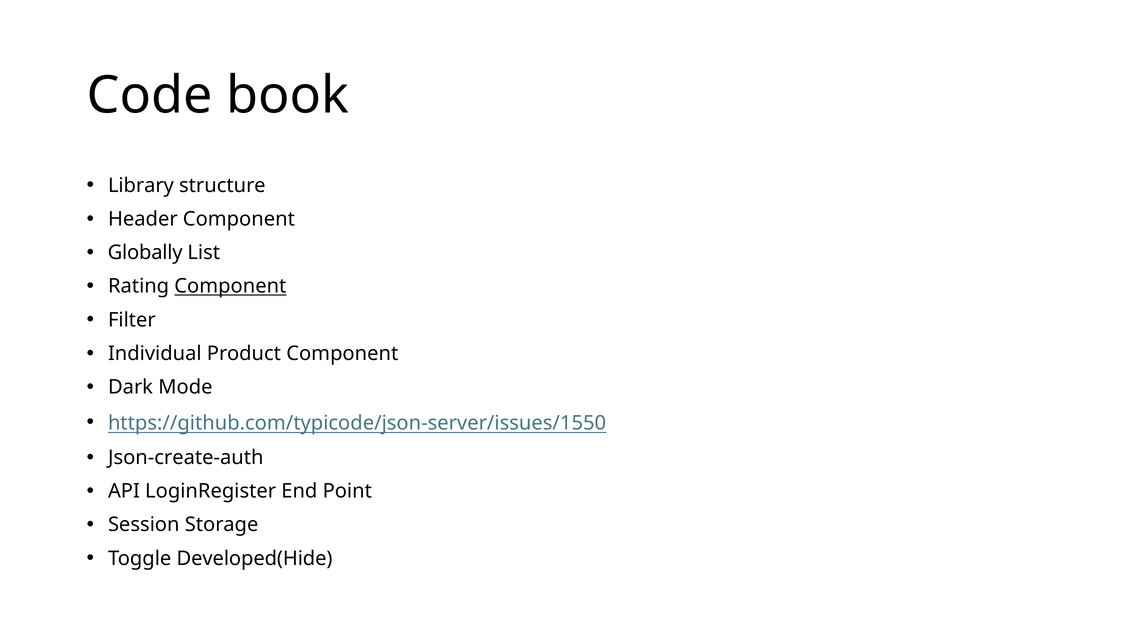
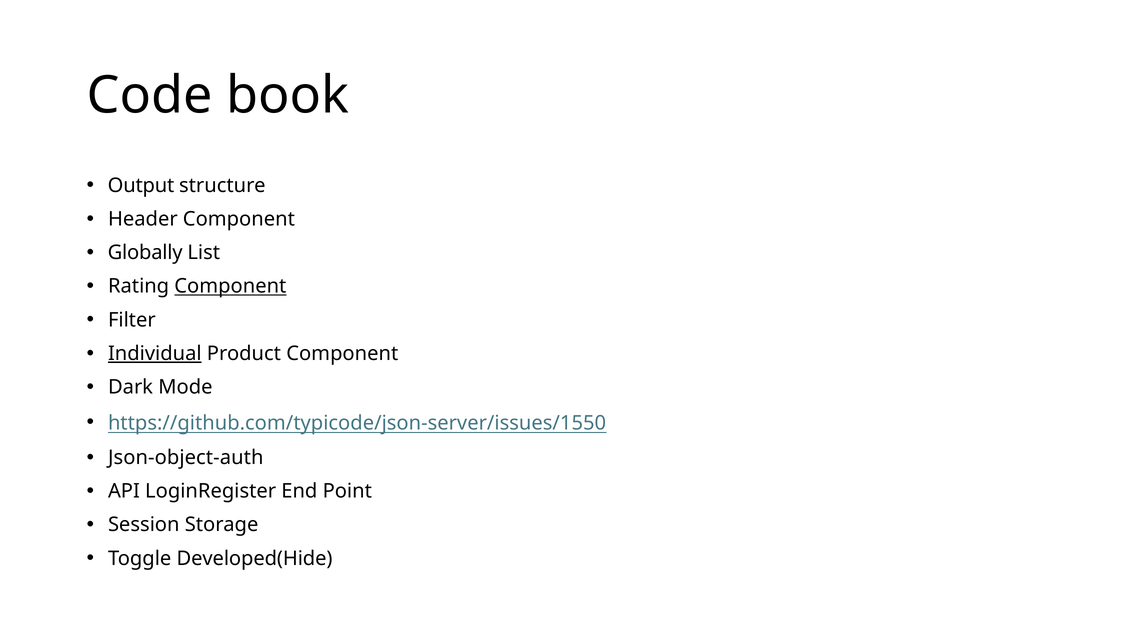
Library: Library -> Output (141, 185)
Individual underline: none -> present (155, 353)
Json-create-auth: Json-create-auth -> Json-object-auth (186, 457)
